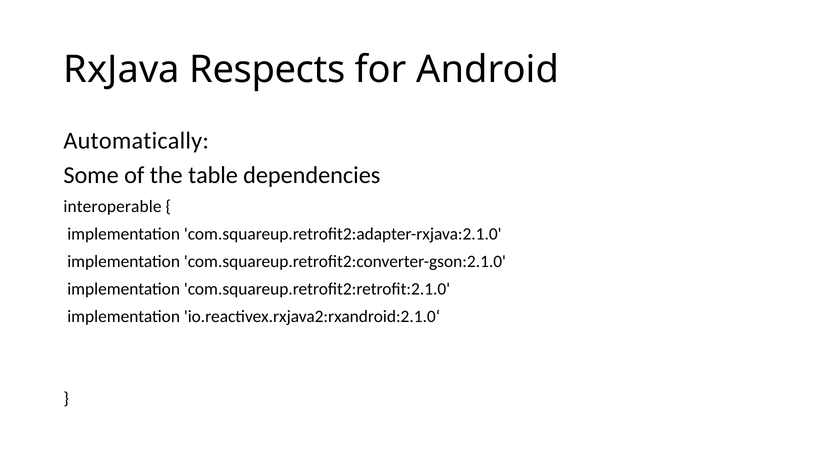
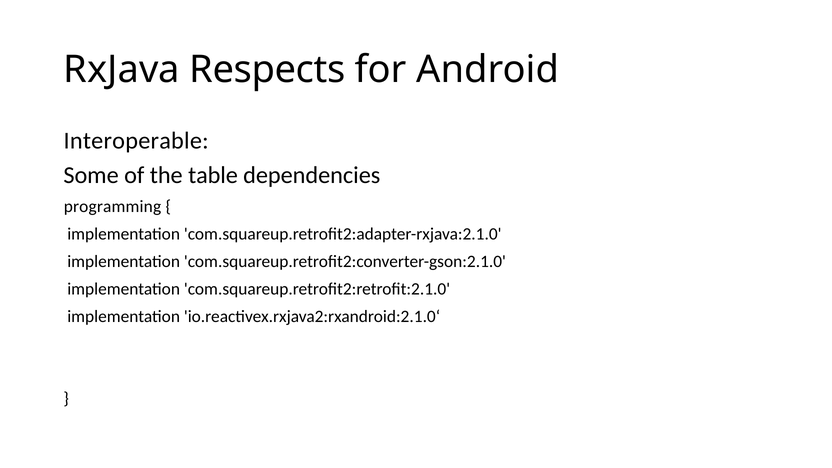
Automatically: Automatically -> Interoperable (136, 141)
interoperable: interoperable -> programming (112, 207)
